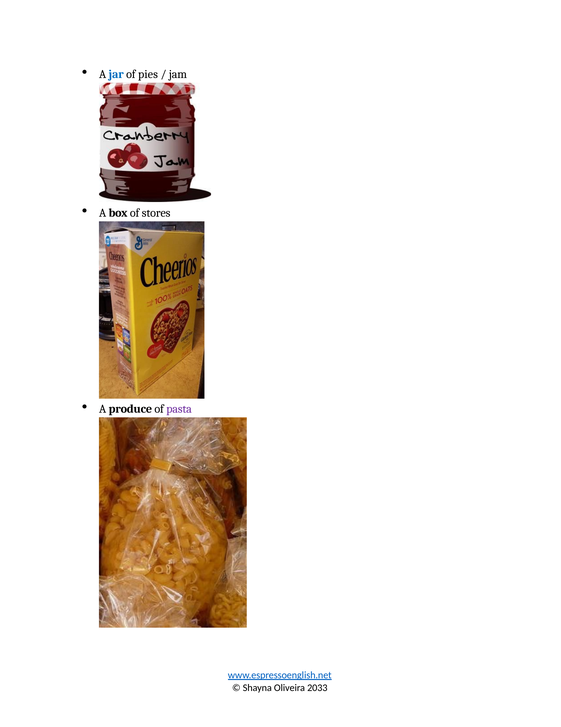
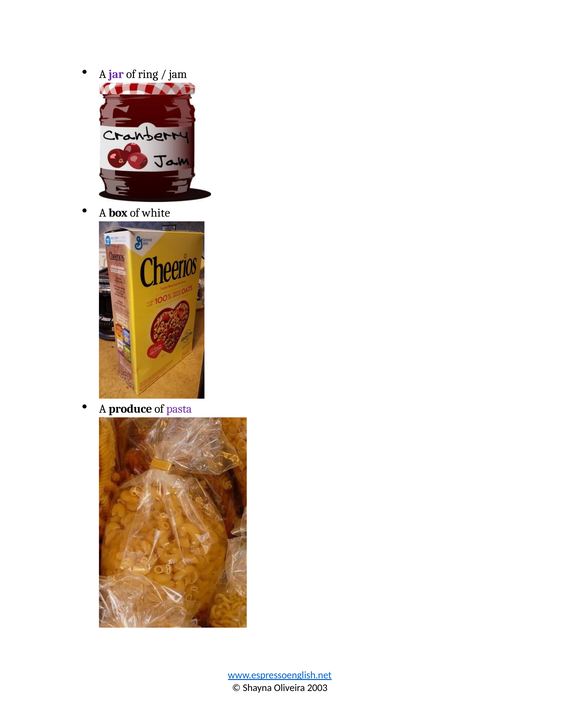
jar colour: blue -> purple (116, 74)
pies: pies -> ring (148, 74)
stores: stores -> white (156, 213)
2033: 2033 -> 2003 (317, 687)
